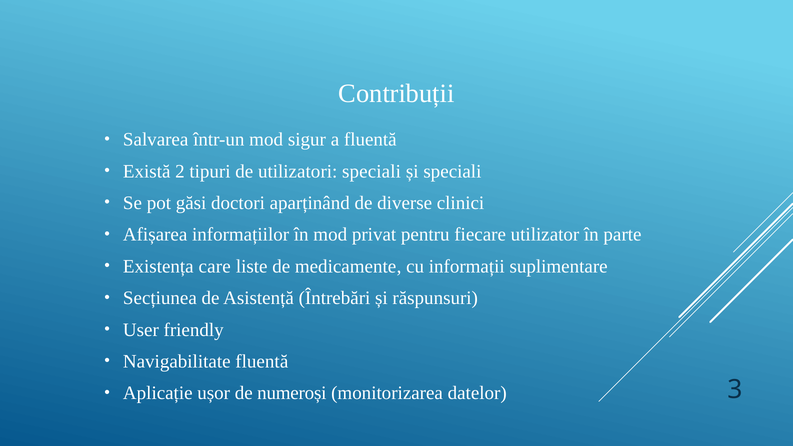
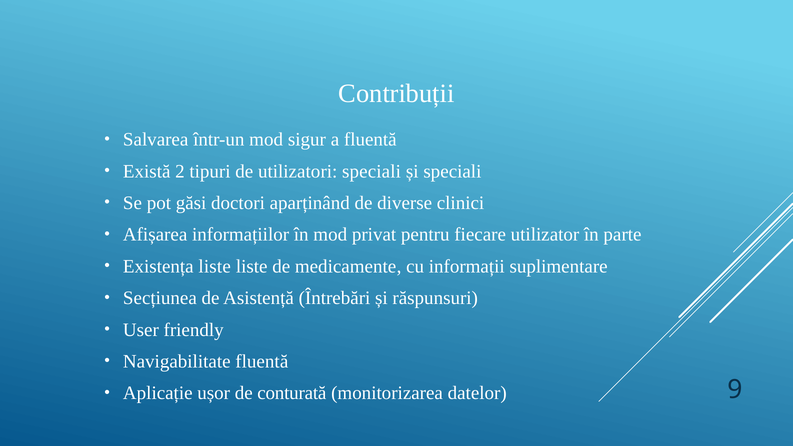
Existența care: care -> liste (215, 266)
numeroși: numeroși -> conturată (292, 393)
3: 3 -> 9 (735, 389)
